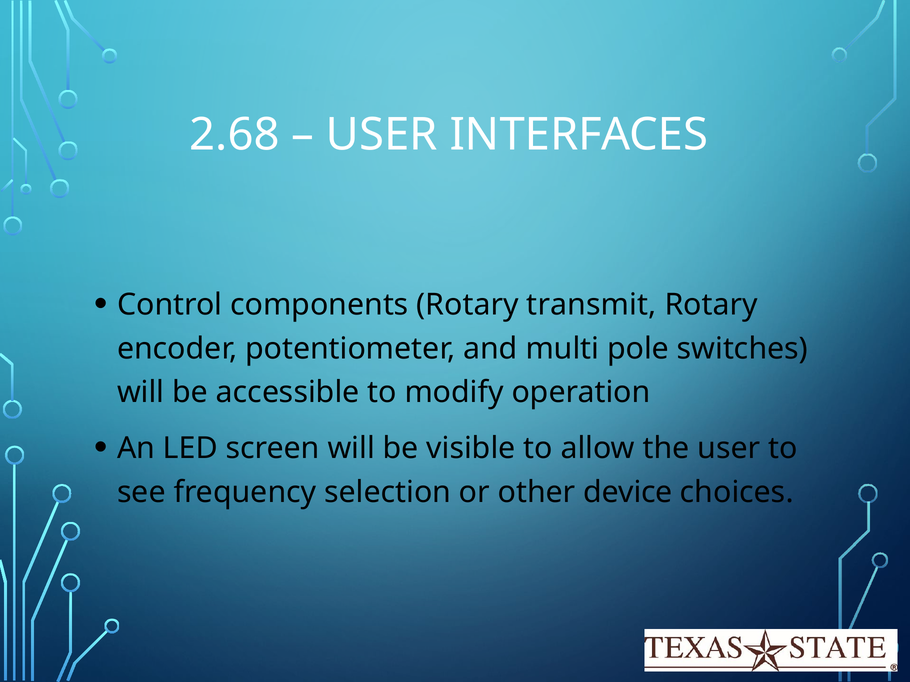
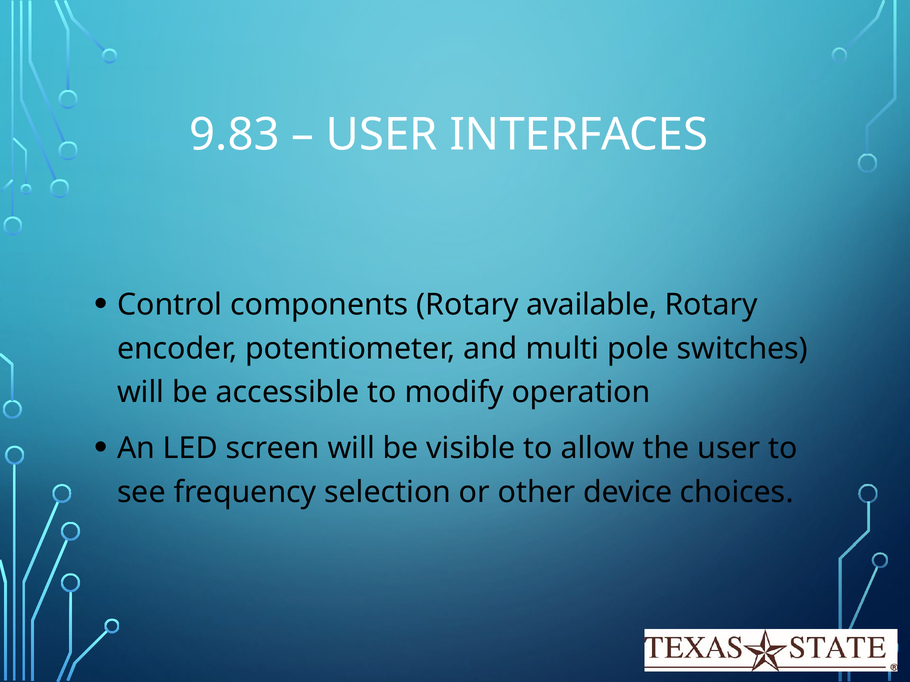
2.68: 2.68 -> 9.83 (235, 135)
transmit: transmit -> available (592, 305)
